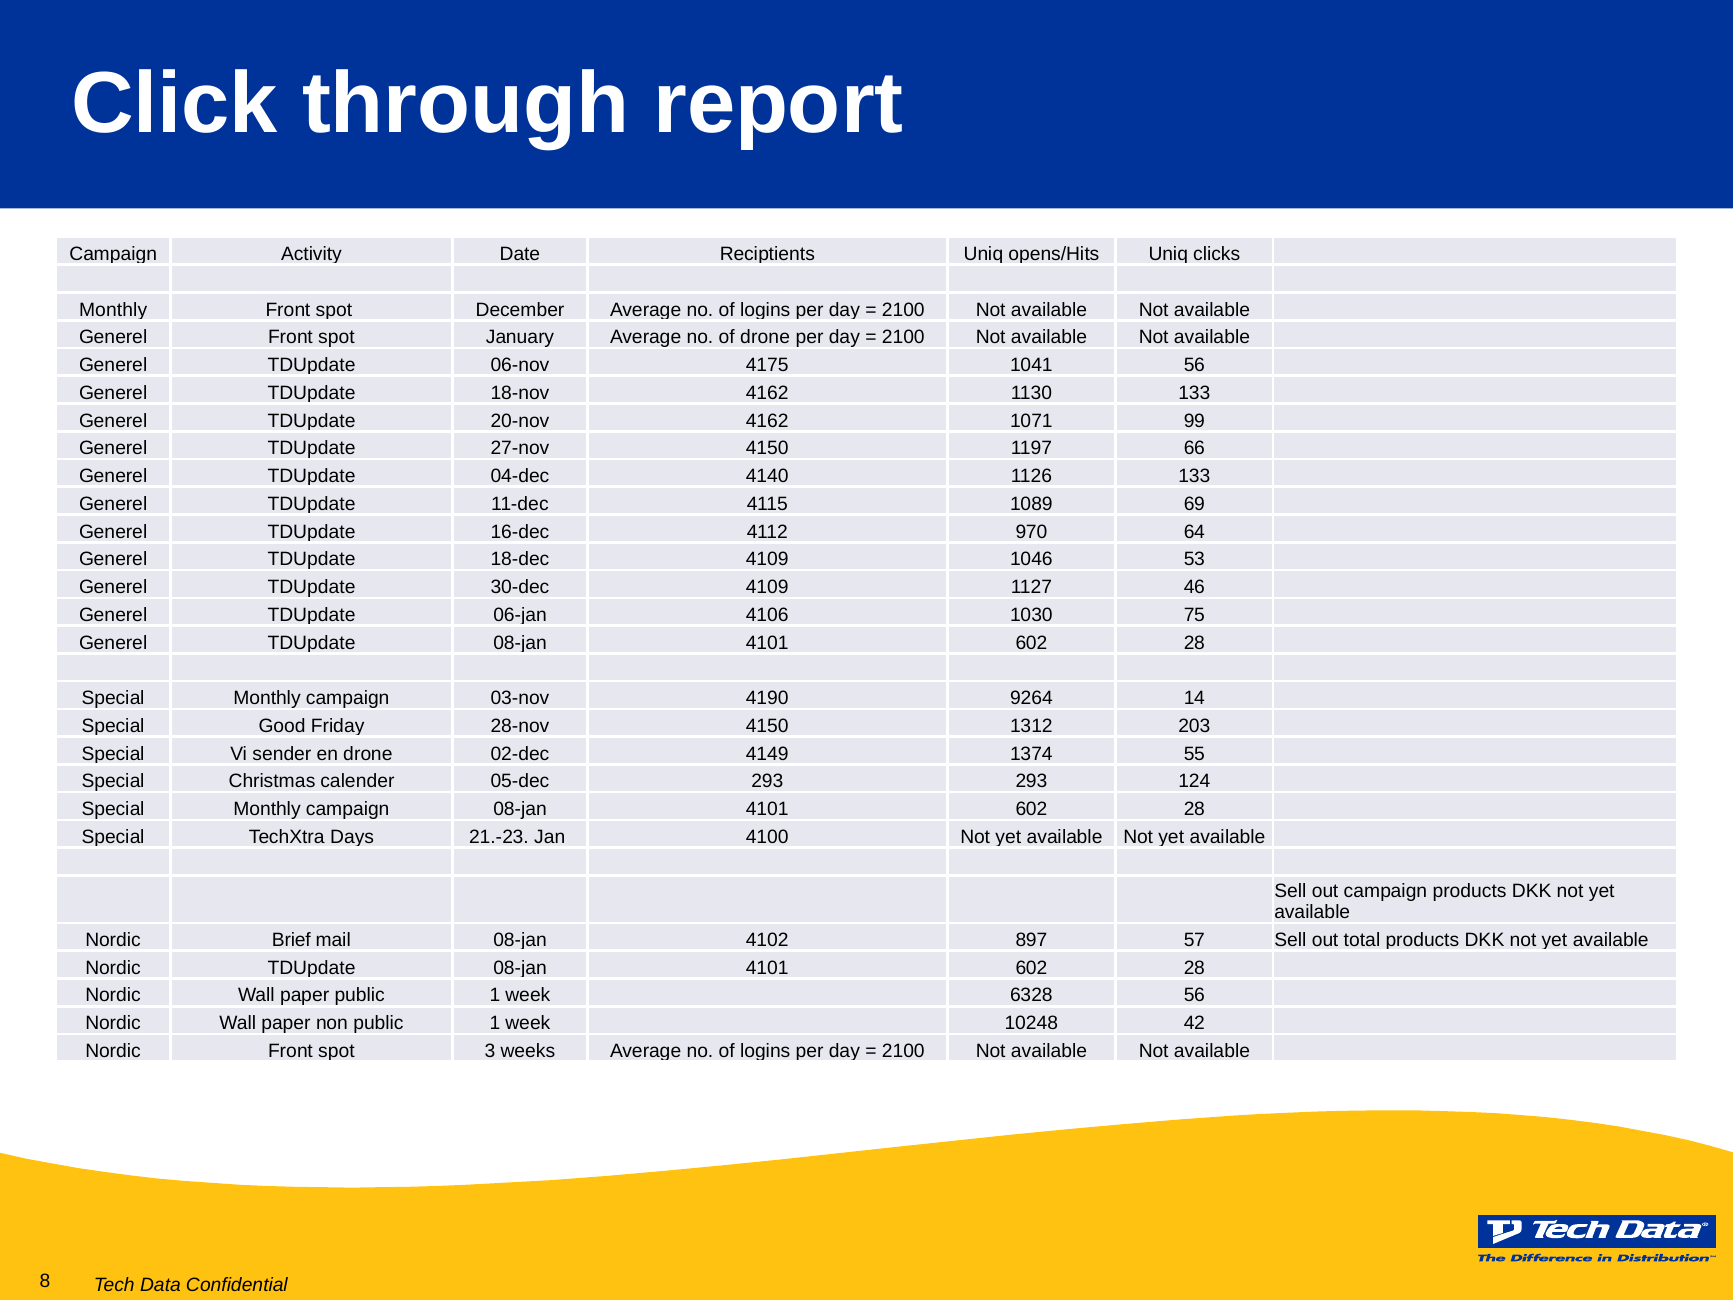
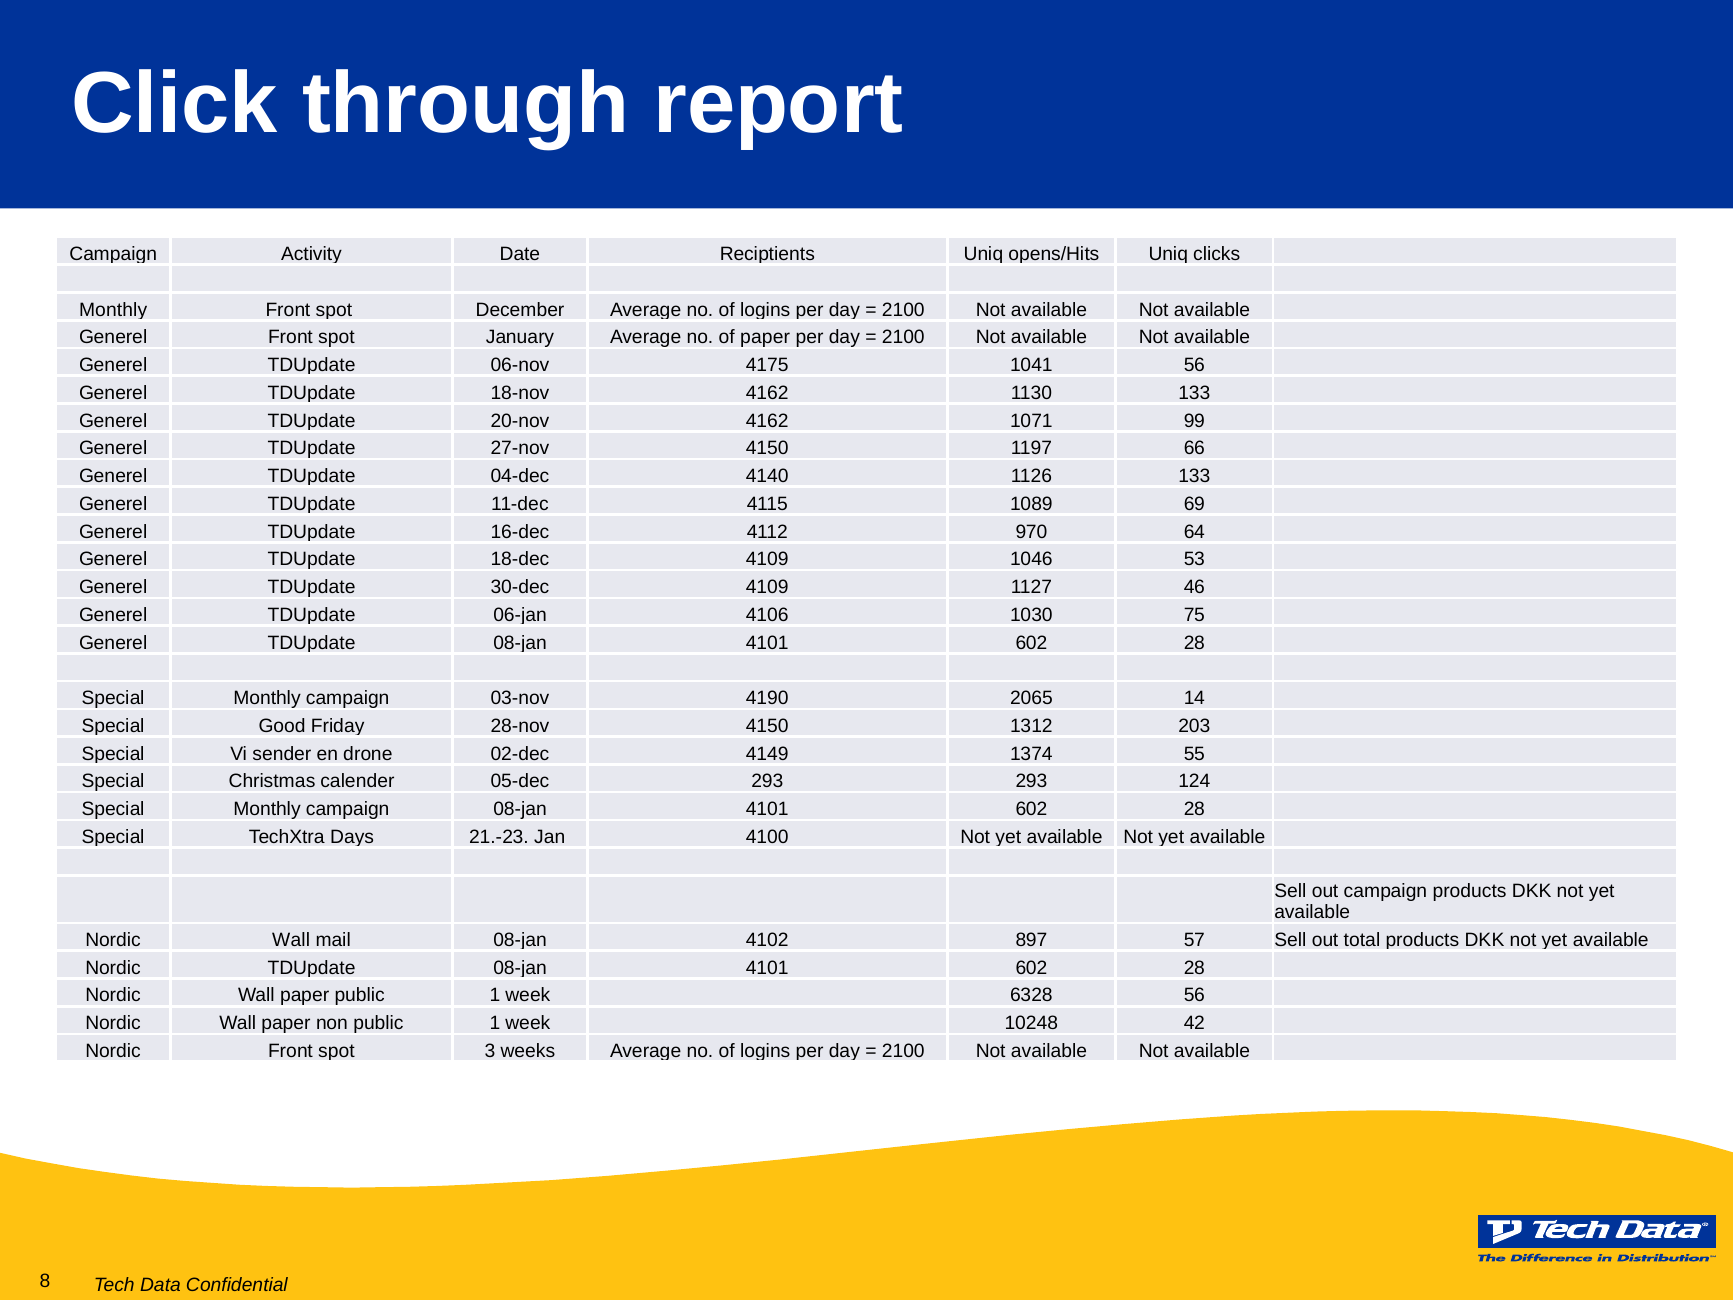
of drone: drone -> paper (765, 337)
9264: 9264 -> 2065 (1031, 698)
Brief: Brief -> Wall (291, 940)
